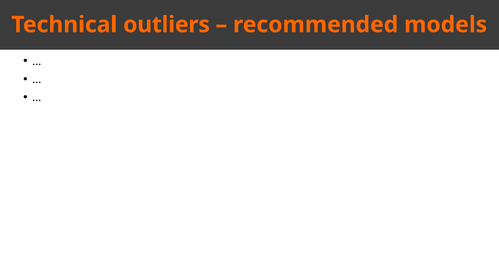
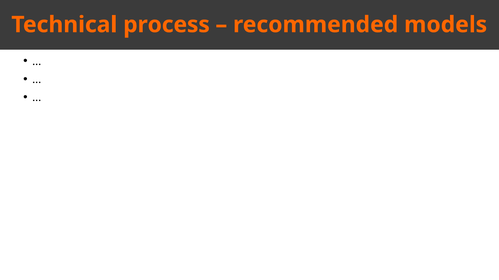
outliers: outliers -> process (167, 25)
